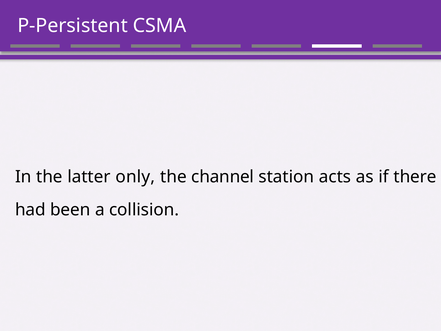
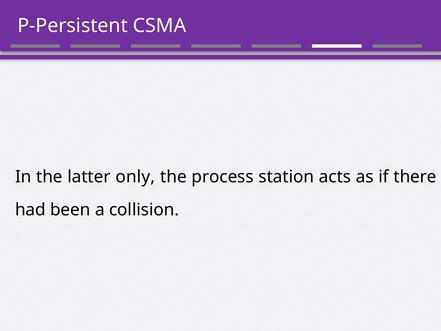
channel: channel -> process (223, 177)
